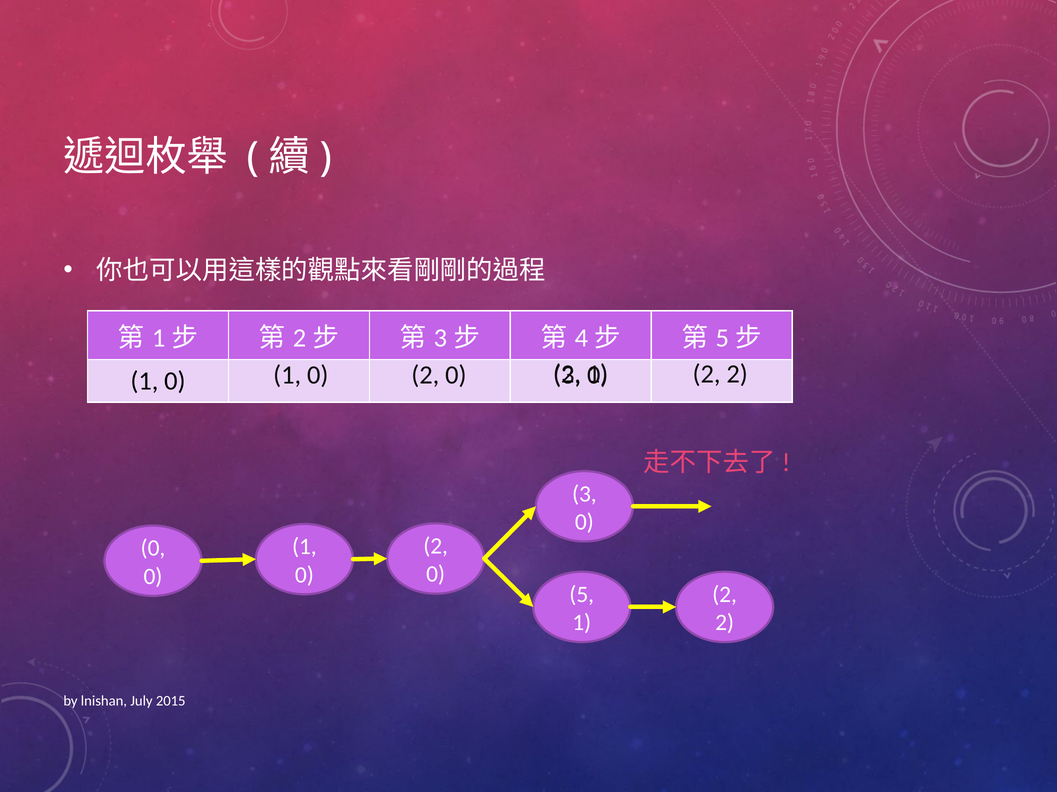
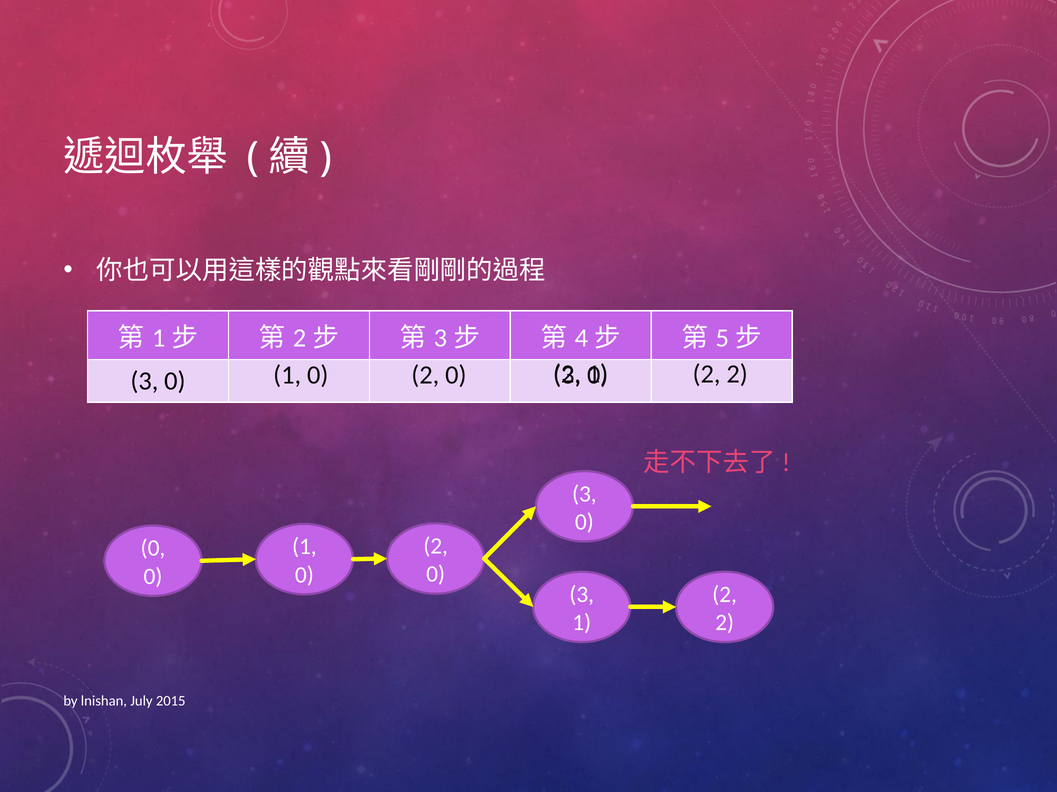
1: 1 -> 3 (144, 382)
5: 5 -> 3 (582, 595)
